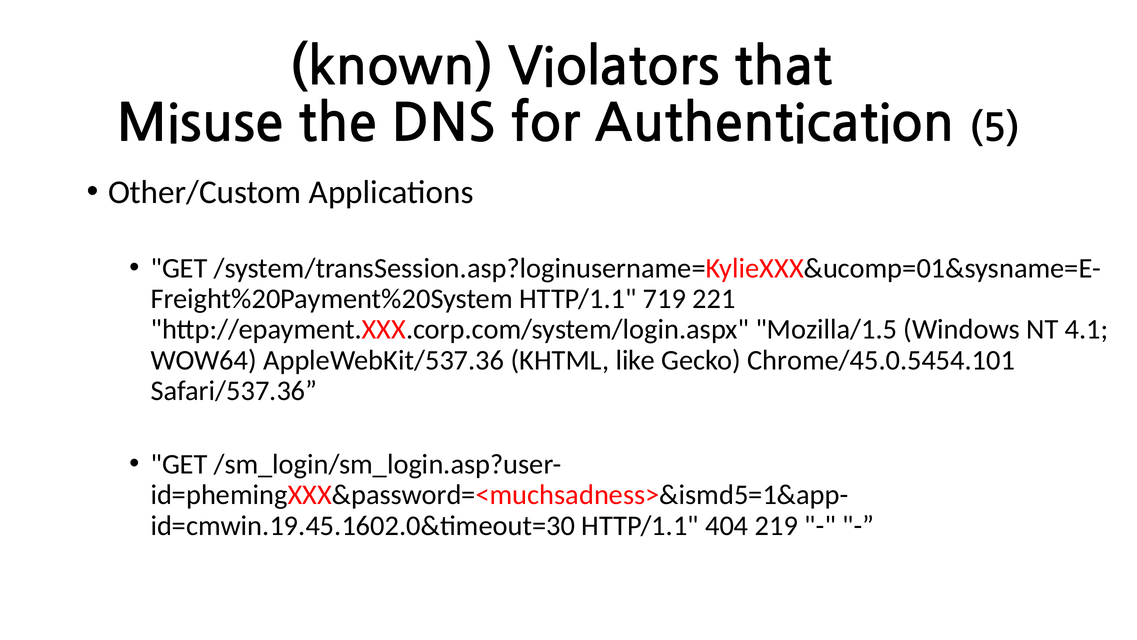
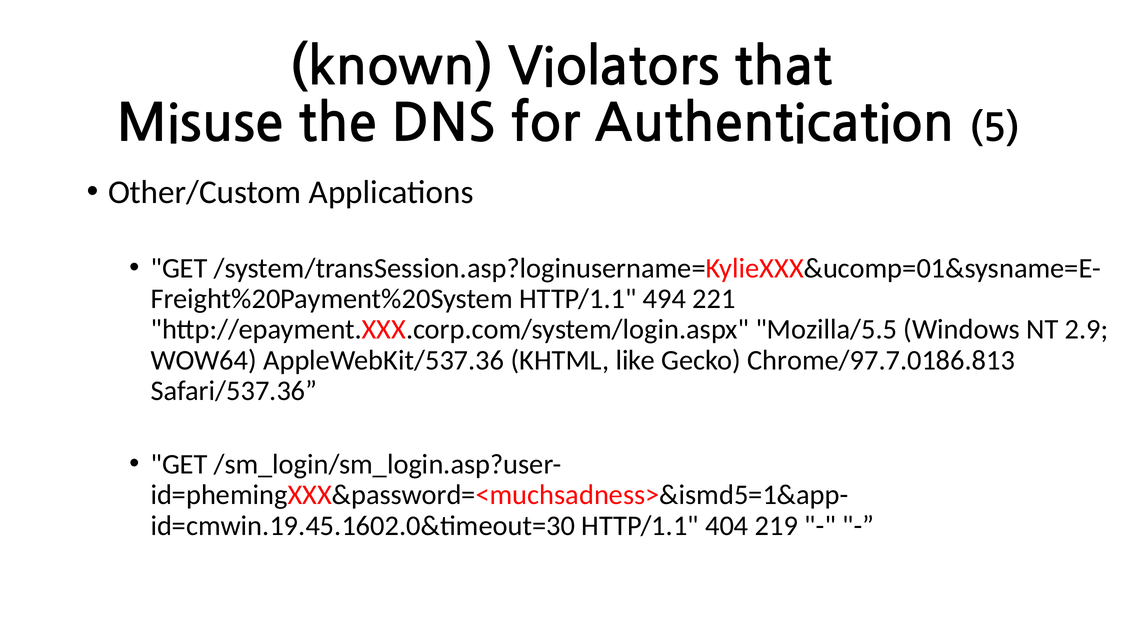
719: 719 -> 494 (664, 299)
Mozilla/1.5: Mozilla/1.5 -> Mozilla/5.5 (826, 329)
4.1: 4.1 -> 2.9 (1087, 329)
Chrome/45.0.5454.101: Chrome/45.0.5454.101 -> Chrome/97.7.0186.813 (881, 360)
